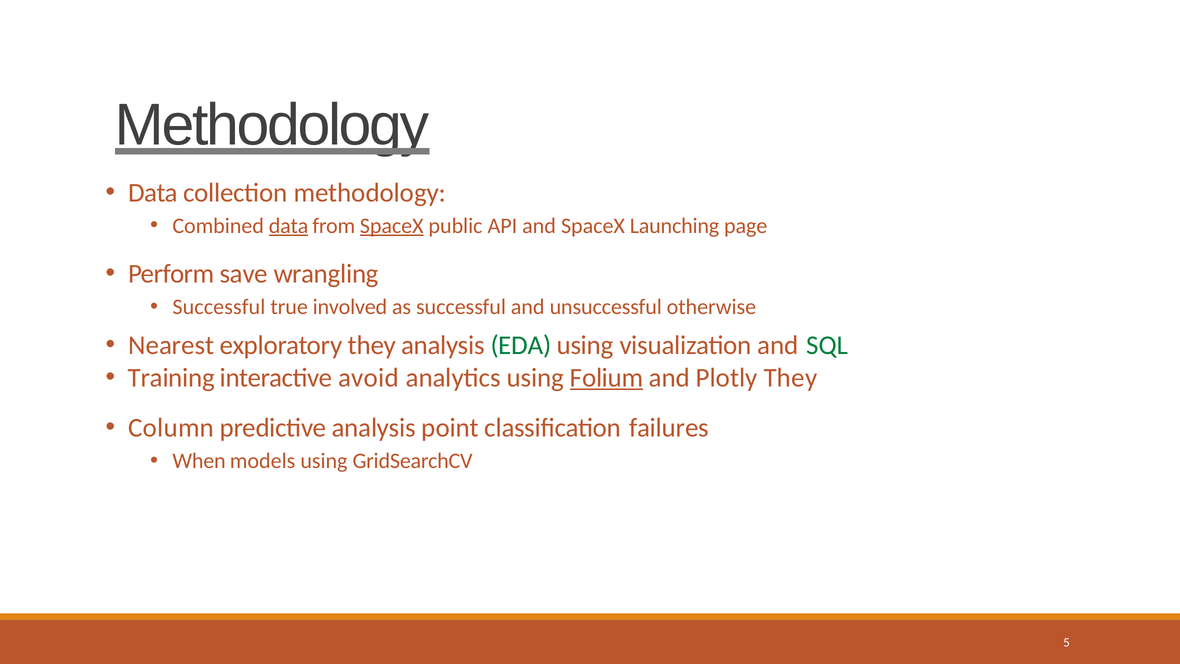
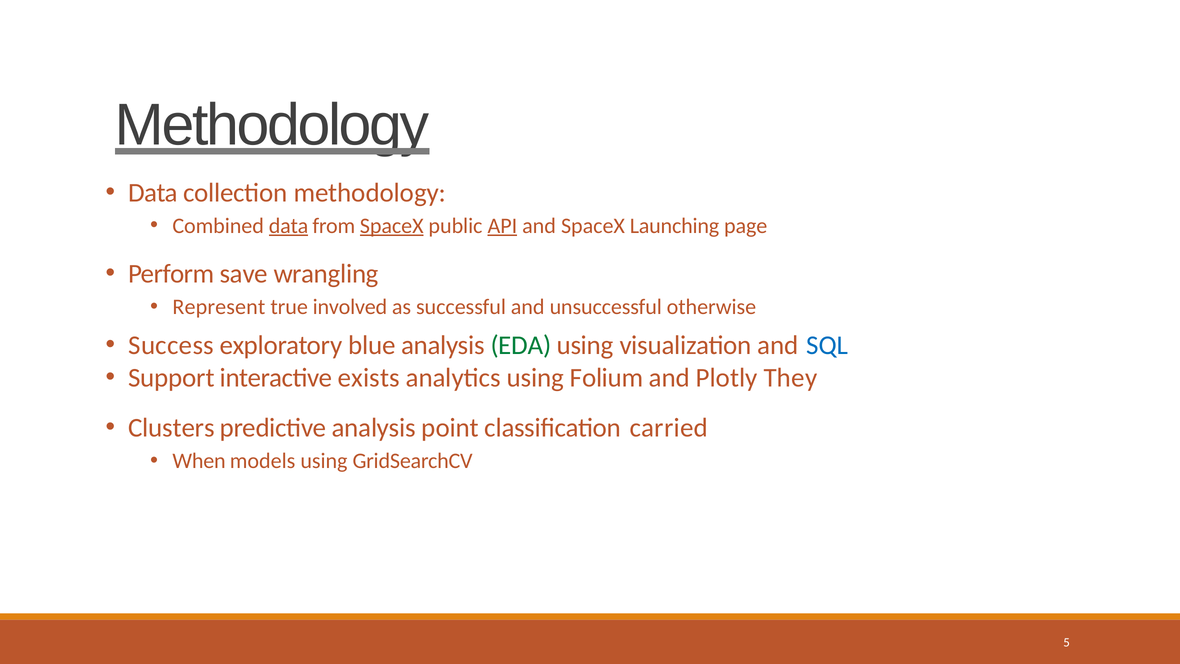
API underline: none -> present (502, 226)
Successful: Successful -> Represent (219, 307)
Nearest: Nearest -> Success (171, 345)
exploratory they: they -> blue (372, 345)
SQL colour: green -> blue (827, 345)
Training: Training -> Support (171, 378)
avoid: avoid -> exists (369, 378)
Folium underline: present -> none (607, 378)
Column: Column -> Clusters (171, 428)
failures: failures -> carried (669, 428)
